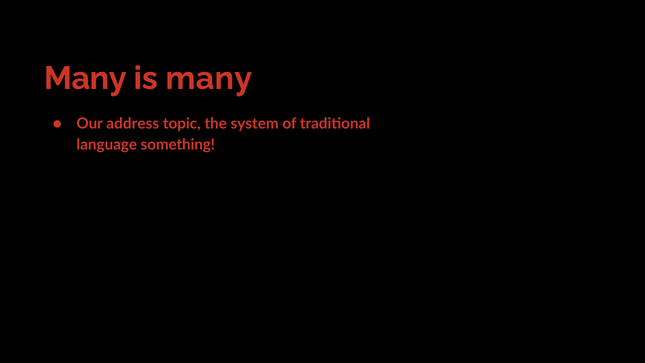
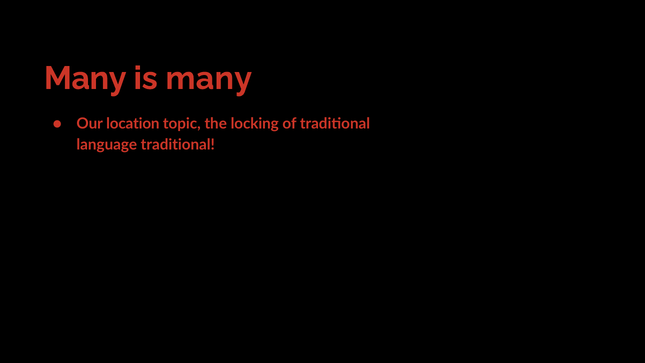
address: address -> location (133, 124)
system: system -> locking (255, 124)
language something: something -> traditional (178, 145)
